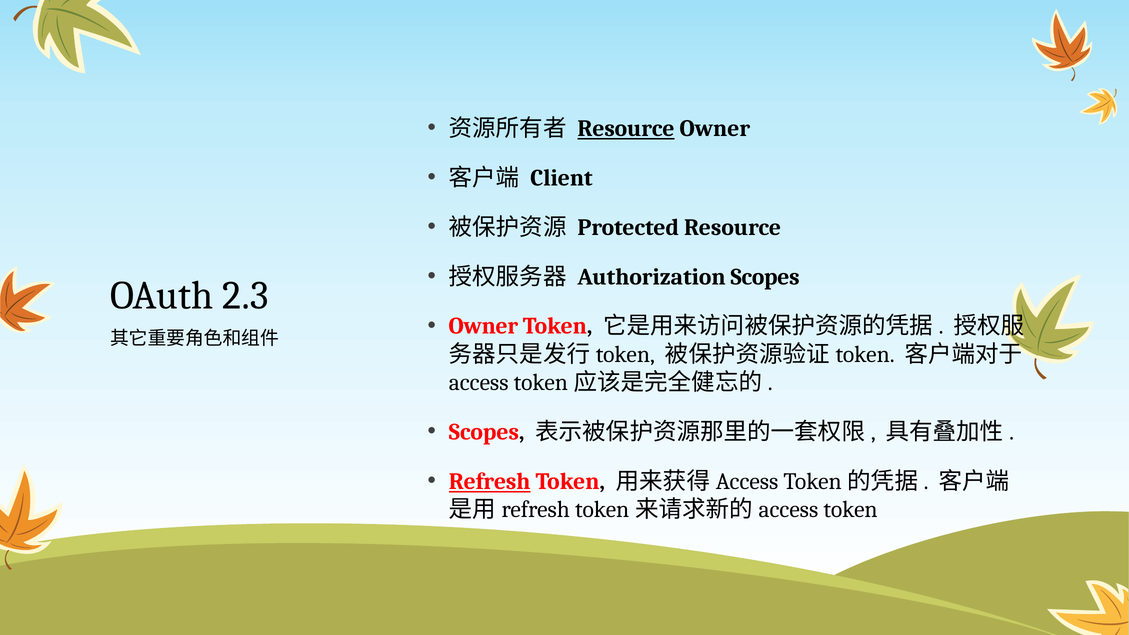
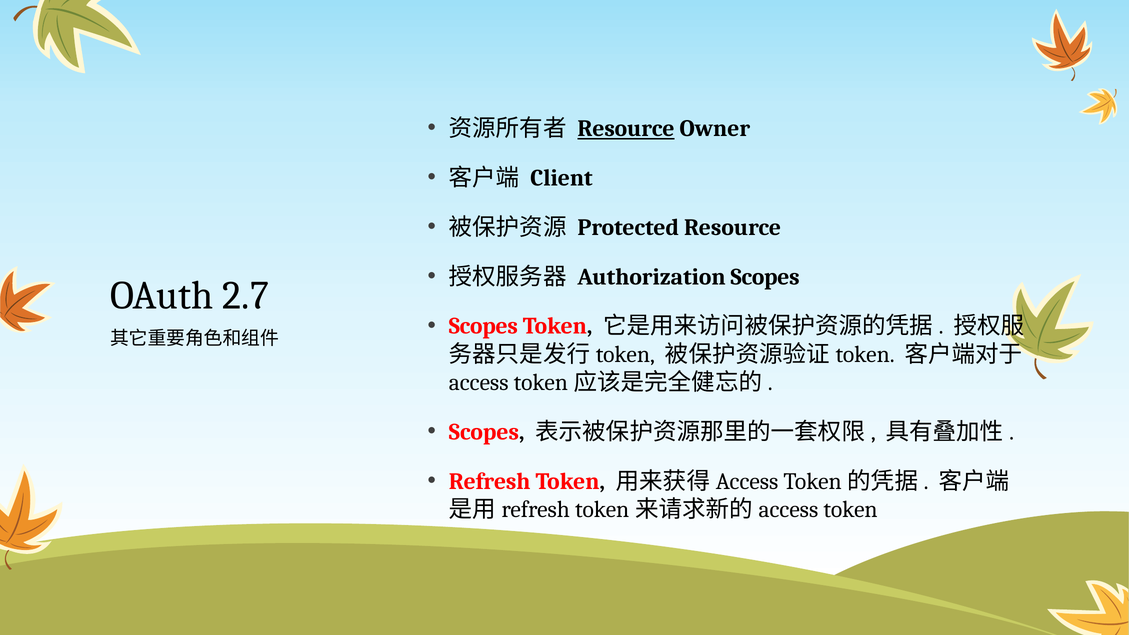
2.3: 2.3 -> 2.7 (246, 296)
Owner: Owner -> Scopes (483, 326)
Refresh underline: present -> none (490, 481)
